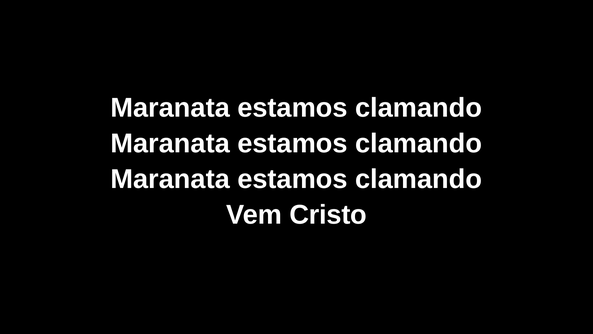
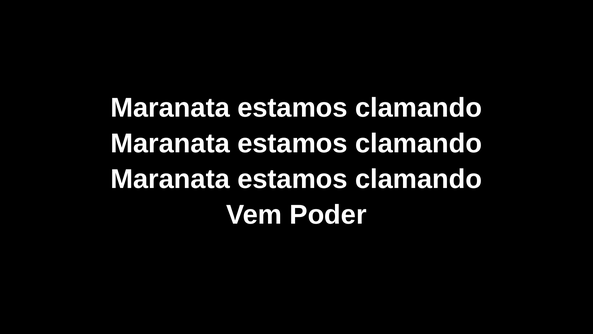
Cristo: Cristo -> Poder (328, 215)
